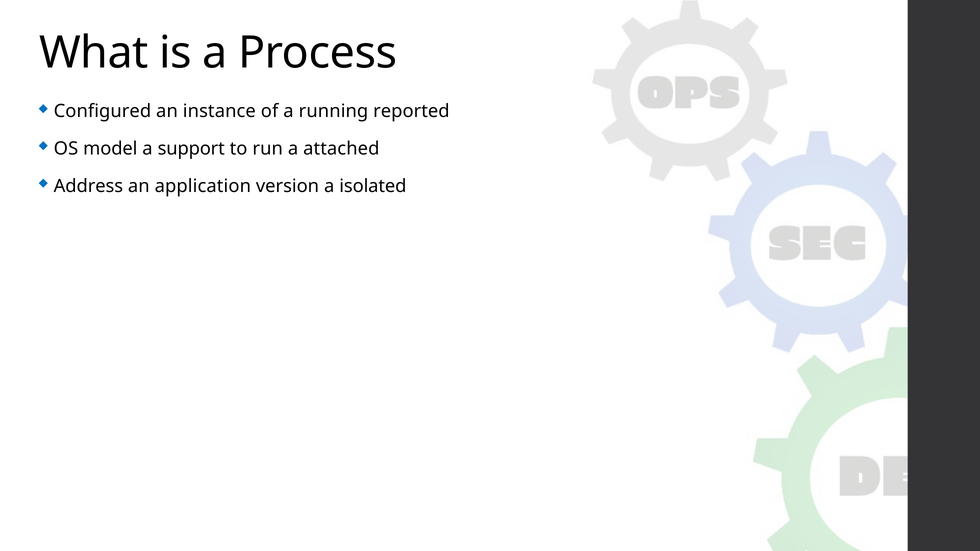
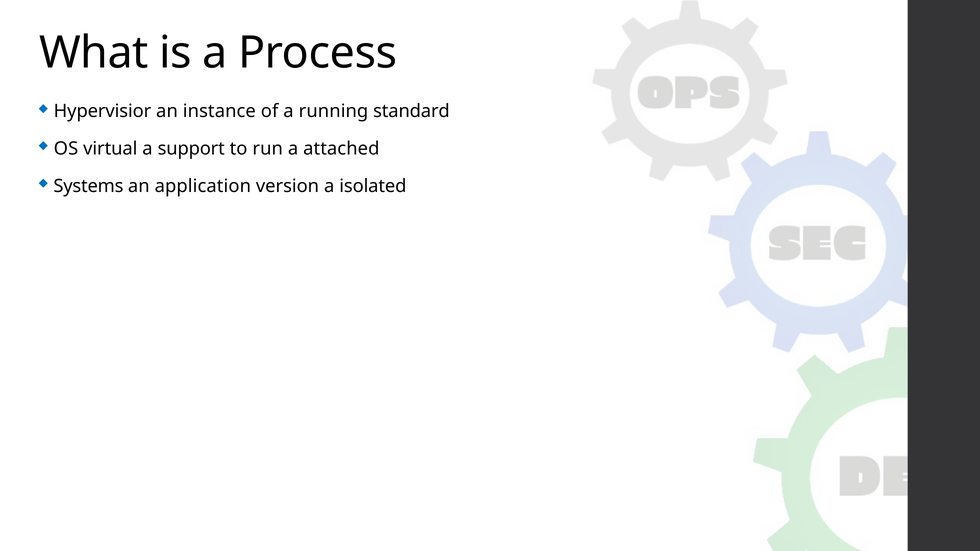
Configured: Configured -> Hypervisior (103, 111)
reported: reported -> standard (411, 111)
model: model -> virtual (110, 149)
Address: Address -> Systems (88, 186)
